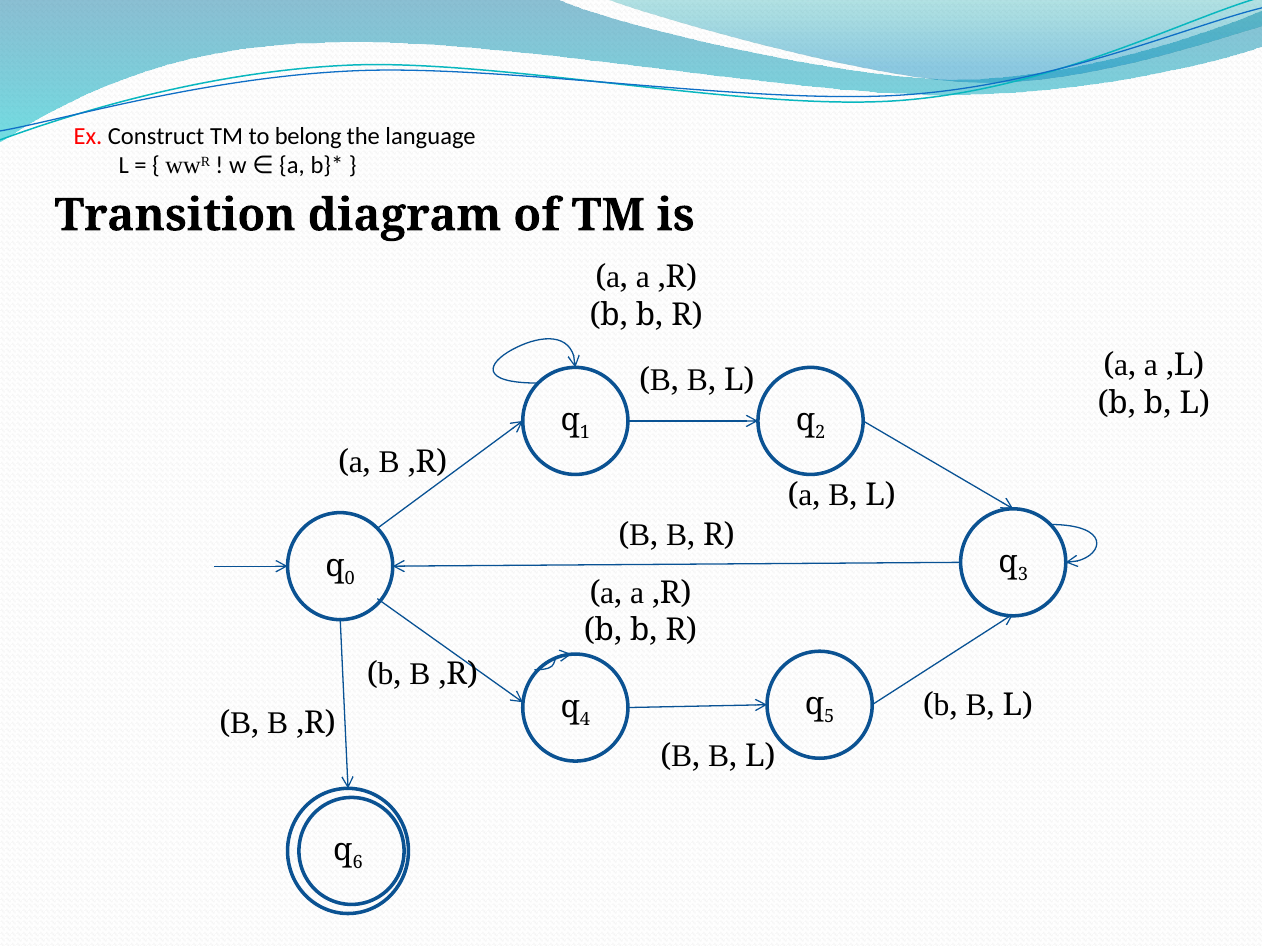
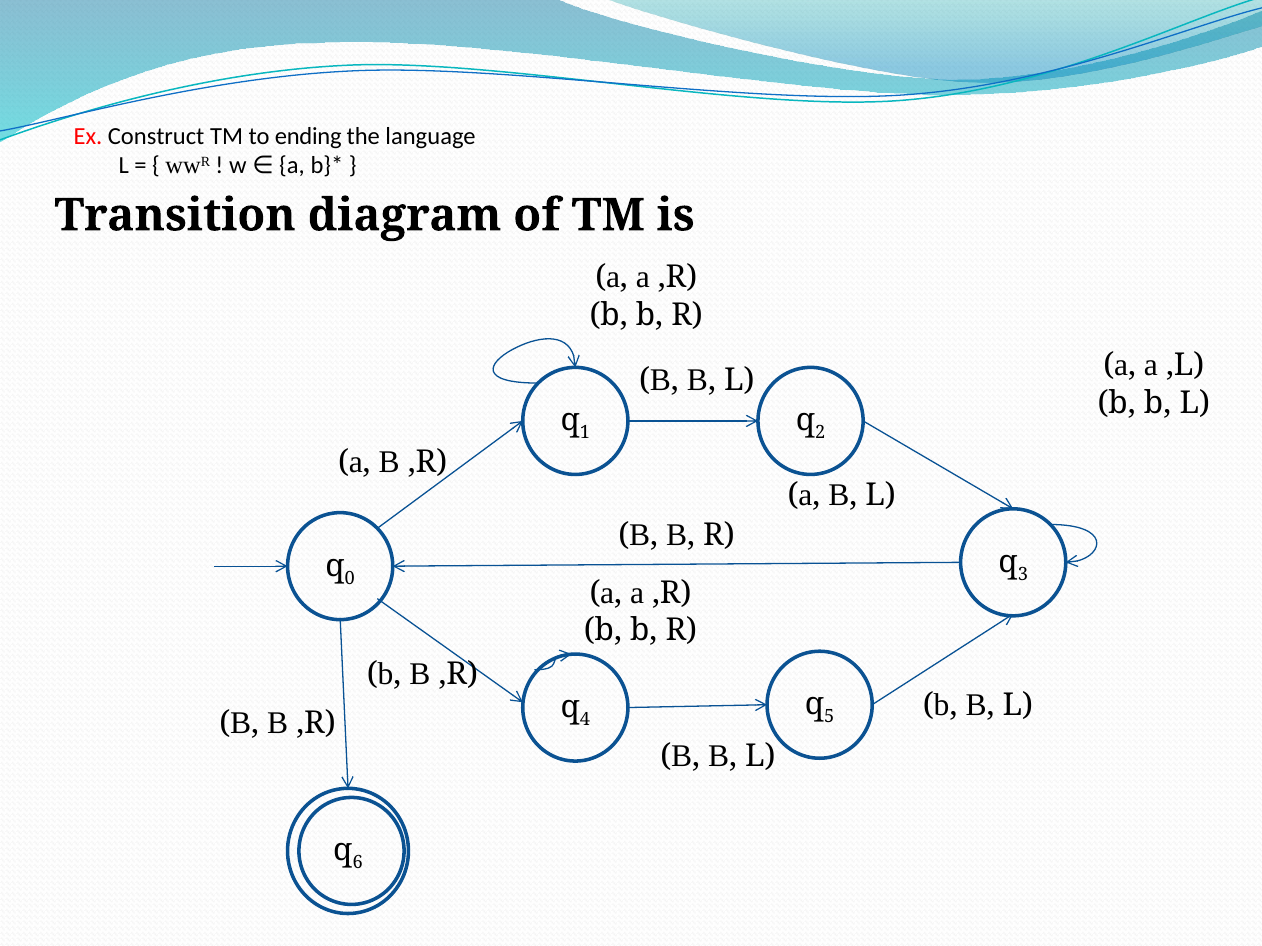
belong: belong -> ending (308, 136)
